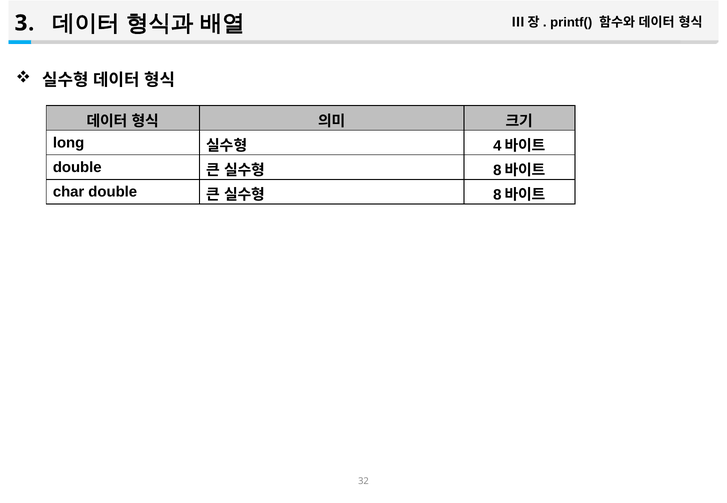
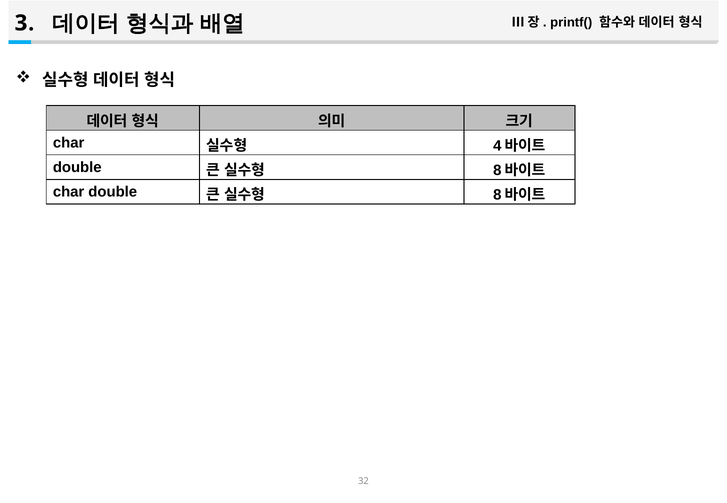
long: long -> char (69, 143)
